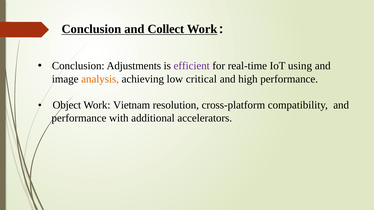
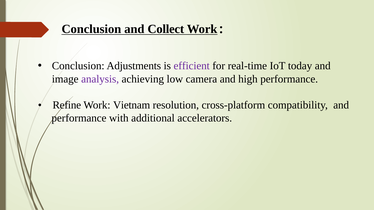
using: using -> today (300, 66)
analysis colour: orange -> purple (100, 79)
critical: critical -> camera (201, 79)
Object: Object -> Refine (67, 105)
